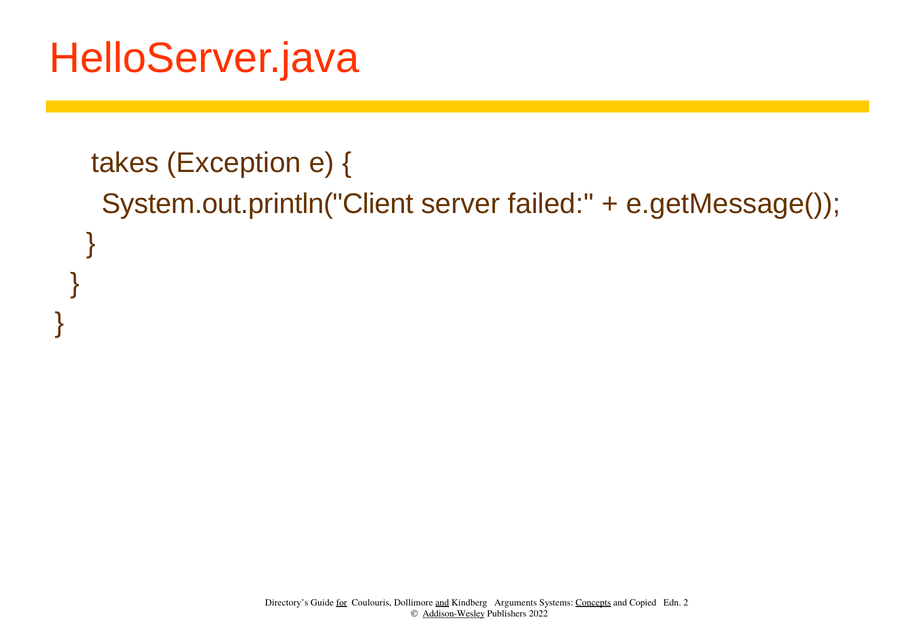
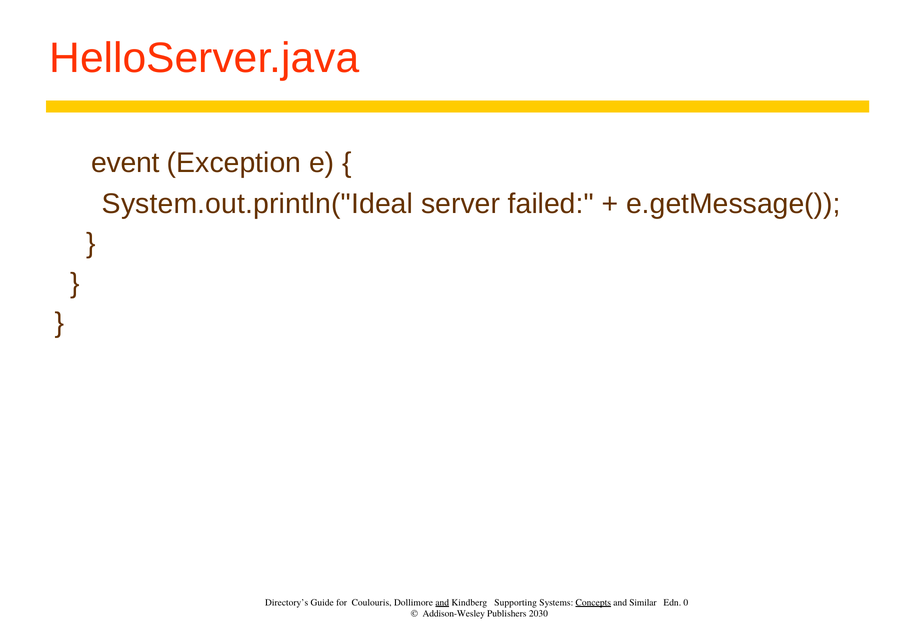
takes: takes -> event (125, 163)
System.out.println("Client: System.out.println("Client -> System.out.println("Ideal (258, 204)
for underline: present -> none (342, 602)
Arguments: Arguments -> Supporting (516, 602)
Copied: Copied -> Similar (643, 602)
2: 2 -> 0 (686, 602)
Addison-Wesley underline: present -> none (454, 614)
2022: 2022 -> 2030 (538, 614)
